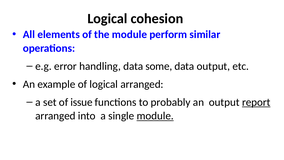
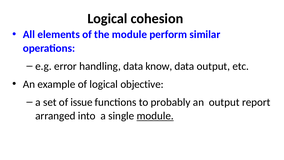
some: some -> know (159, 66)
logical arranged: arranged -> objective (142, 84)
report underline: present -> none (256, 102)
